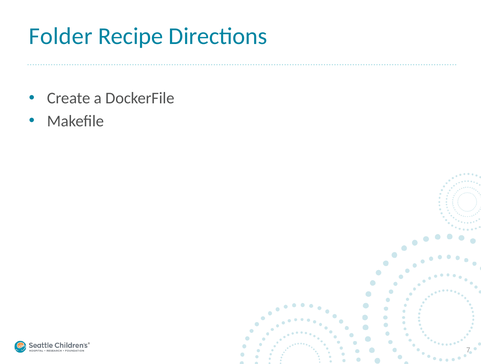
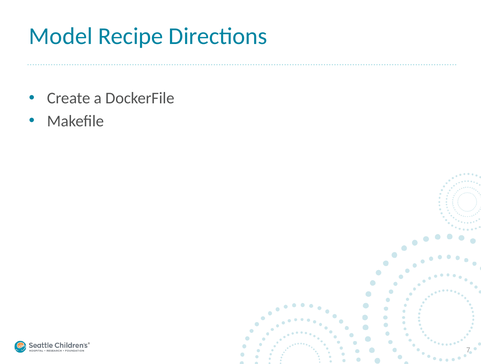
Folder: Folder -> Model (61, 36)
